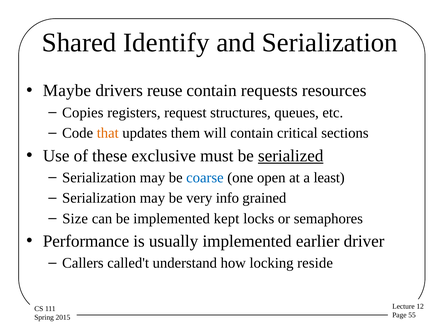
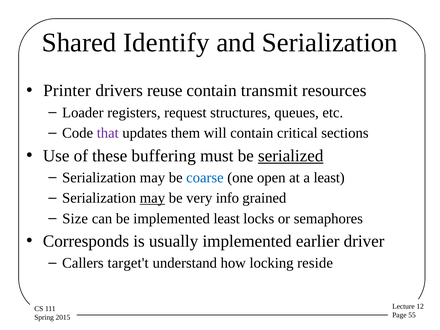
Maybe: Maybe -> Printer (67, 91)
requests: requests -> transmit (269, 91)
Copies: Copies -> Loader (83, 113)
that colour: orange -> purple (108, 133)
exclusive: exclusive -> buffering (164, 156)
may underline: none -> present (152, 198)
implemented kept: kept -> least (227, 219)
Performance: Performance -> Corresponds (86, 241)
called't: called't -> target't (128, 263)
